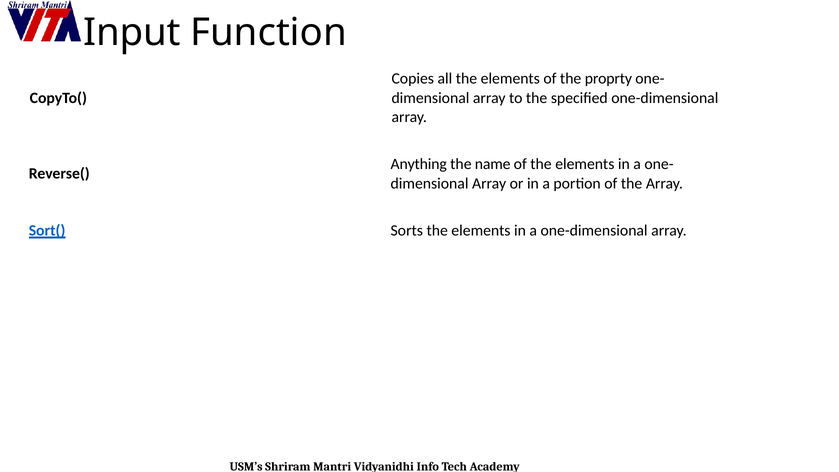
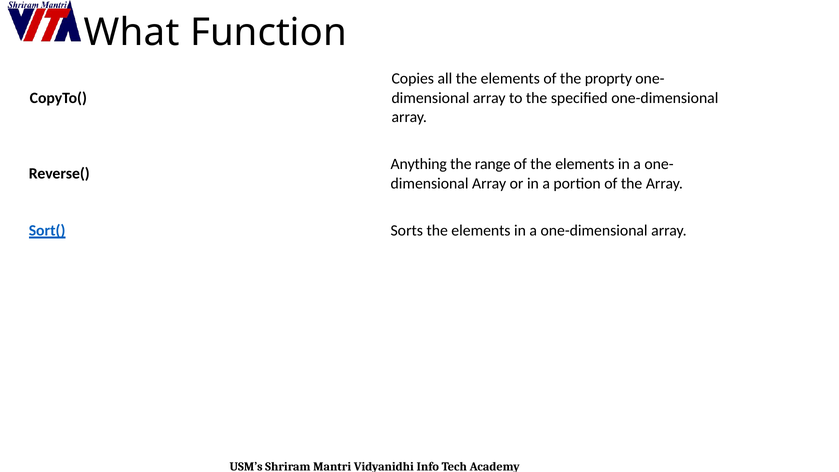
Input: Input -> What (132, 33)
name: name -> range (493, 164)
